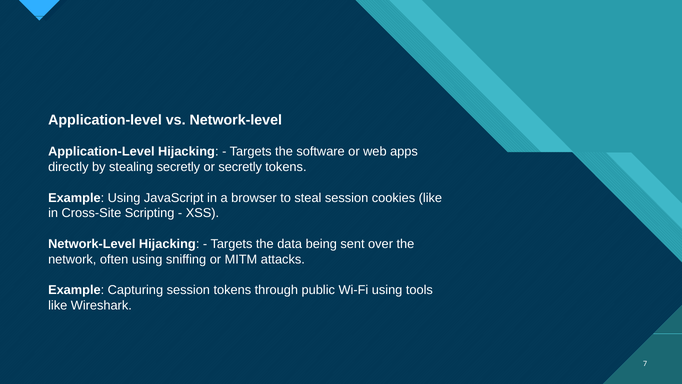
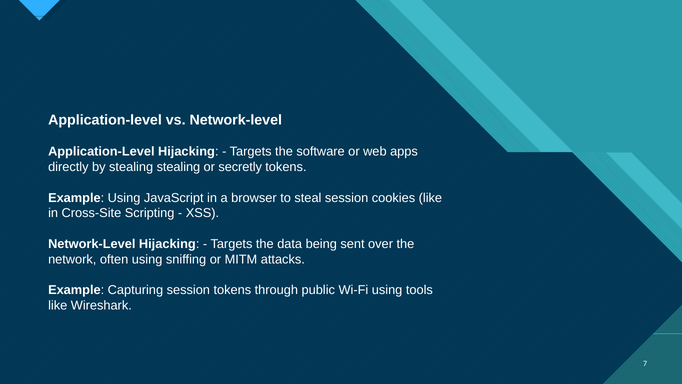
stealing secretly: secretly -> stealing (178, 167)
